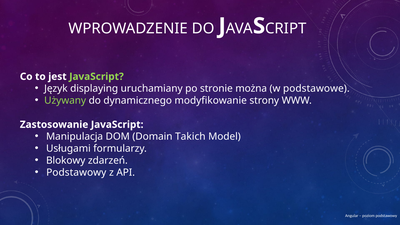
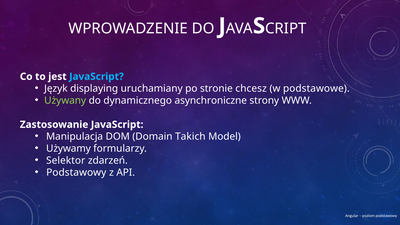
JavaScript colour: light green -> light blue (96, 77)
można: można -> chcesz (251, 89)
modyfikowanie: modyfikowanie -> asynchroniczne (211, 101)
Usługami: Usługami -> Używamy (68, 149)
Blokowy: Blokowy -> Selektor (66, 161)
